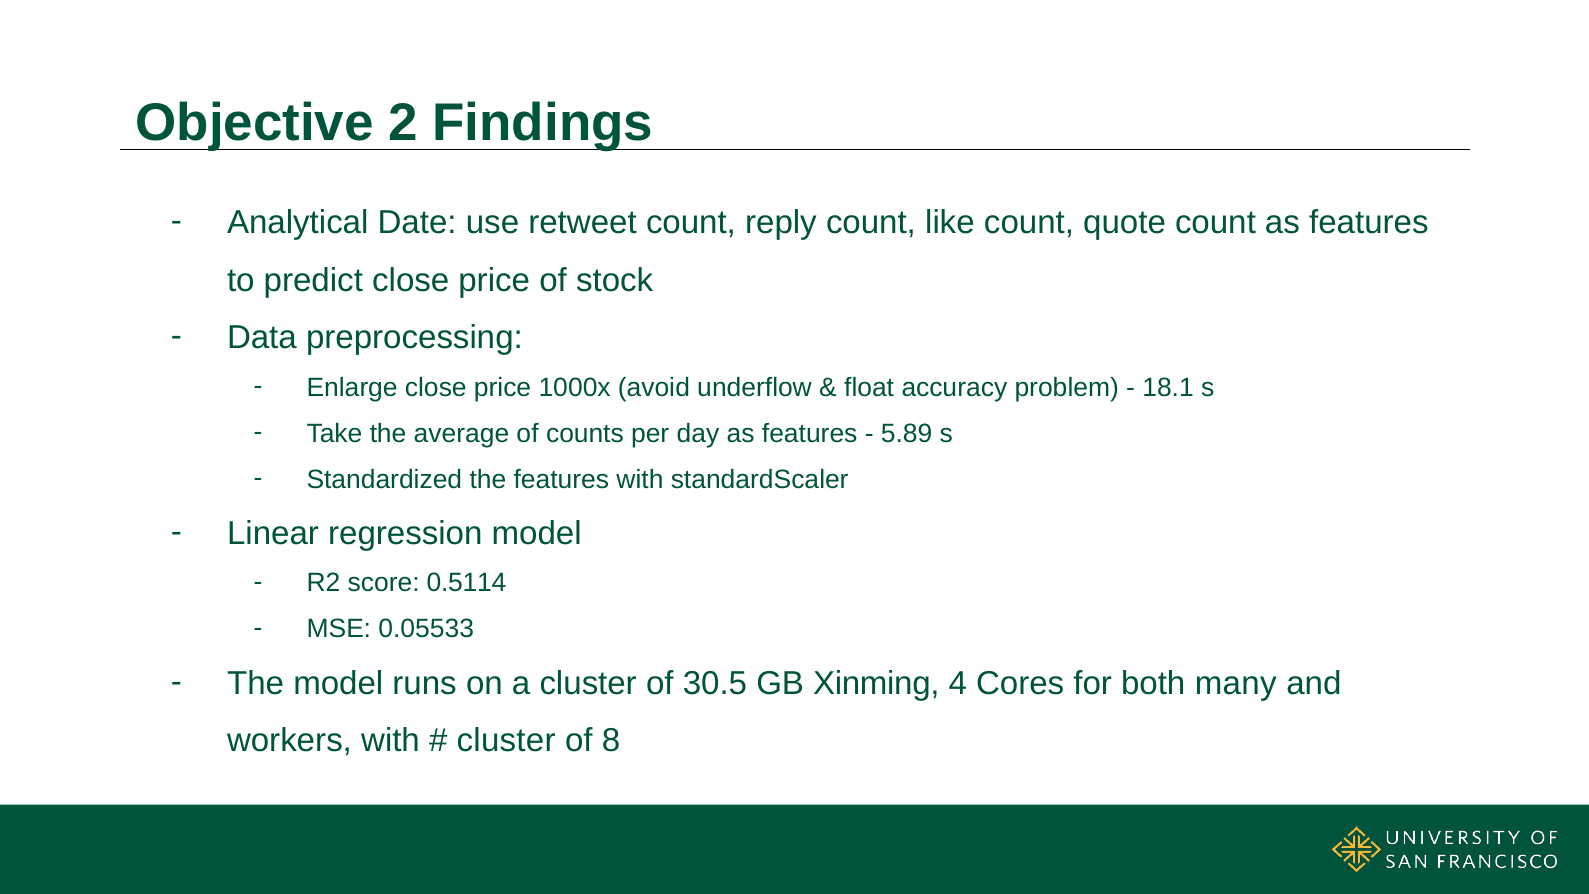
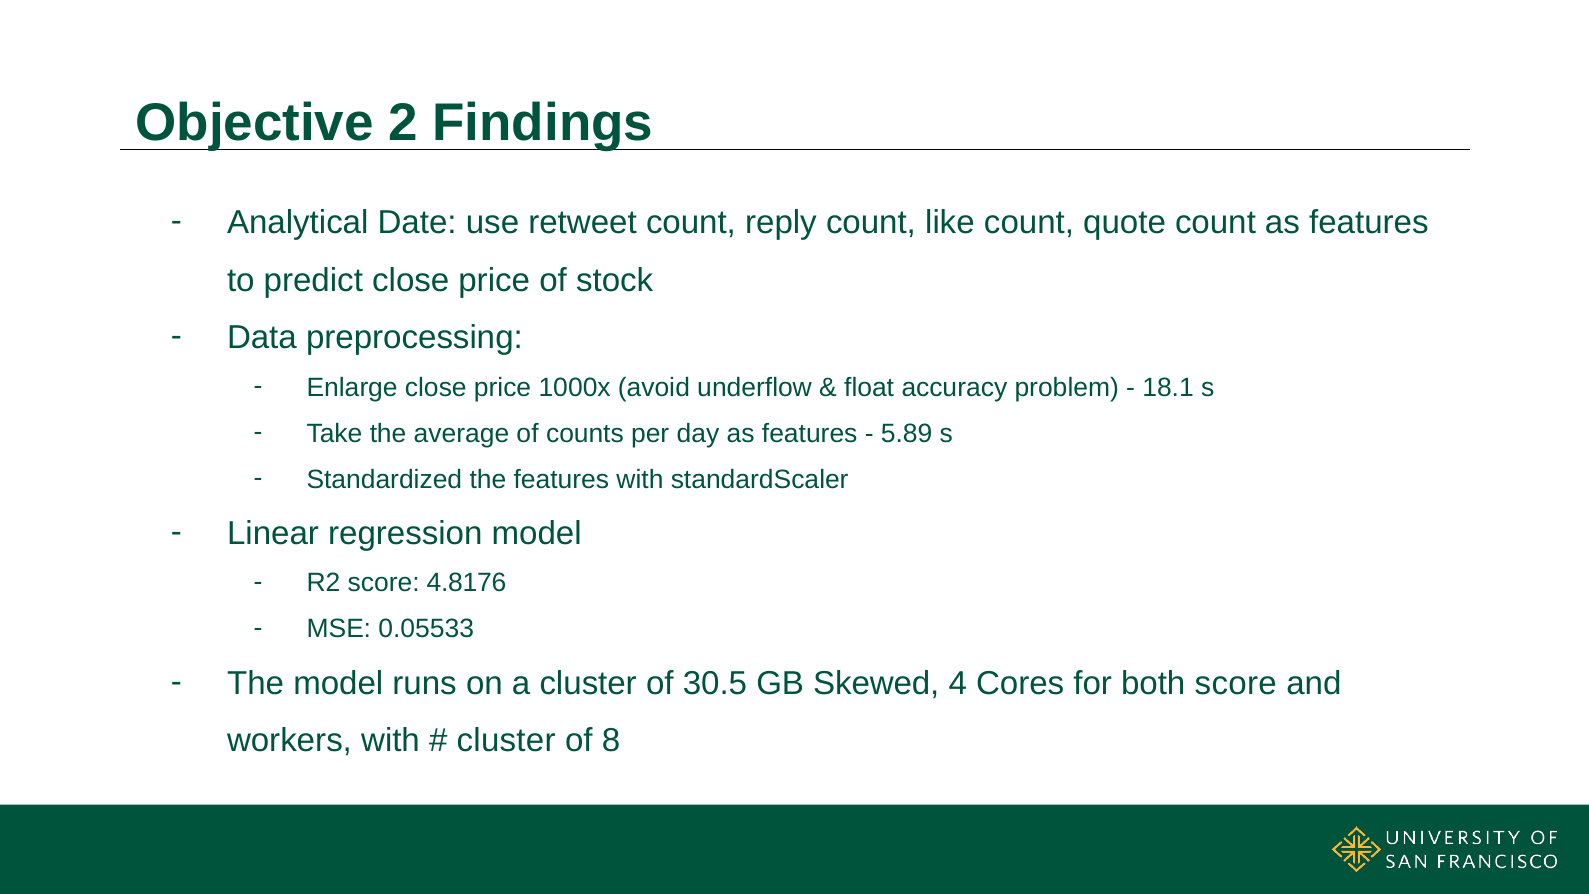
0.5114: 0.5114 -> 4.8176 (466, 583)
Xinming: Xinming -> Skewed (876, 683)
both many: many -> score (1236, 683)
